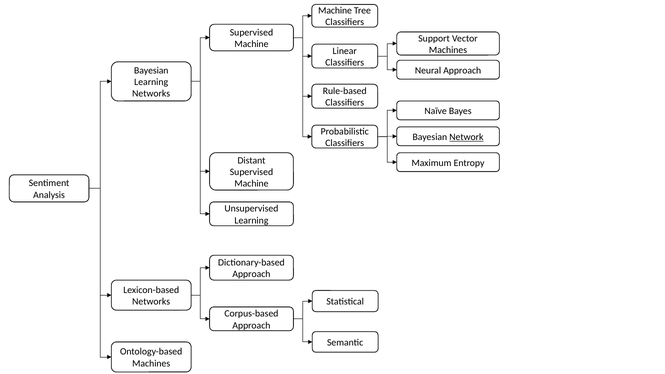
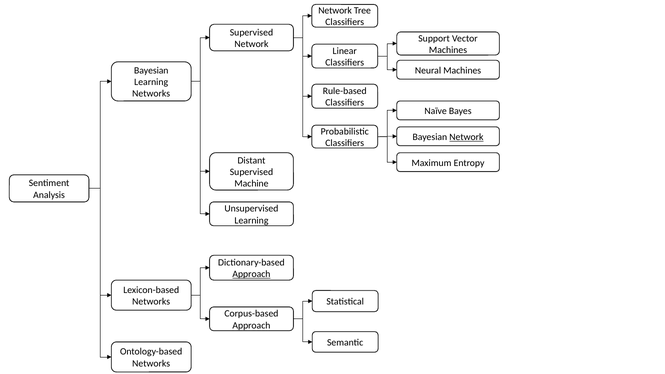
Machine: Machine -> Network (335, 11)
Machine: Machine -> Network (251, 44)
Neural Approach: Approach -> Machines (462, 70)
Approach underline: none -> present (251, 274)
Machines: Machines -> Networks (151, 363)
